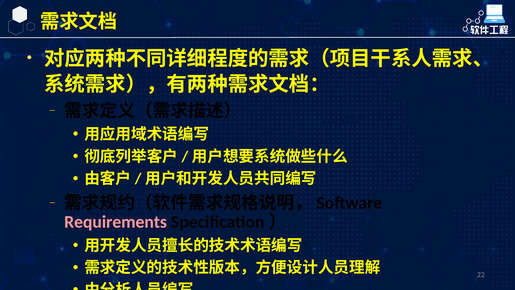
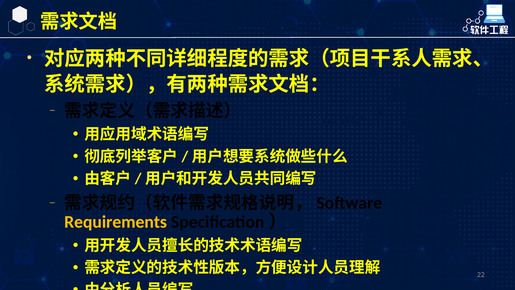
Requirements colour: pink -> yellow (116, 222)
